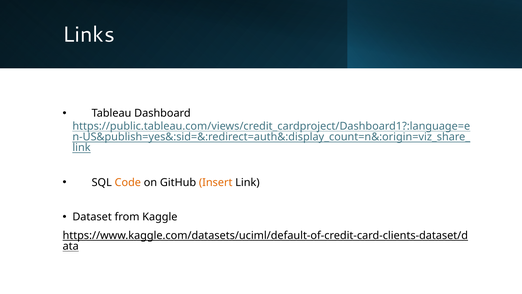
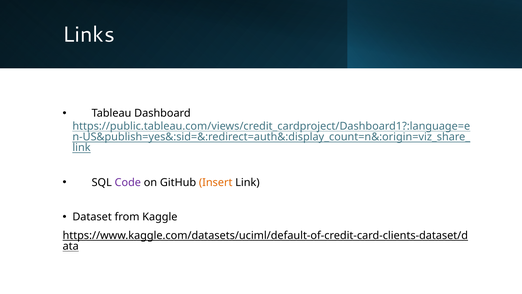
Code colour: orange -> purple (128, 182)
